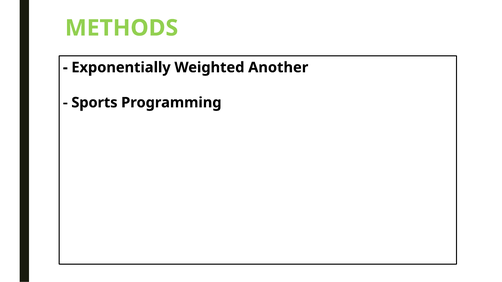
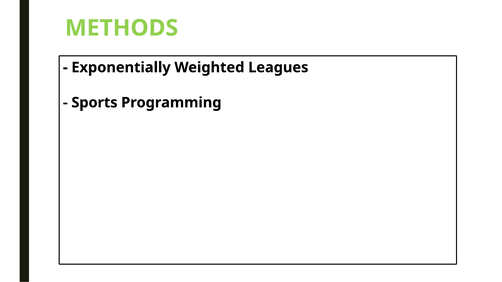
Another: Another -> Leagues (278, 68)
